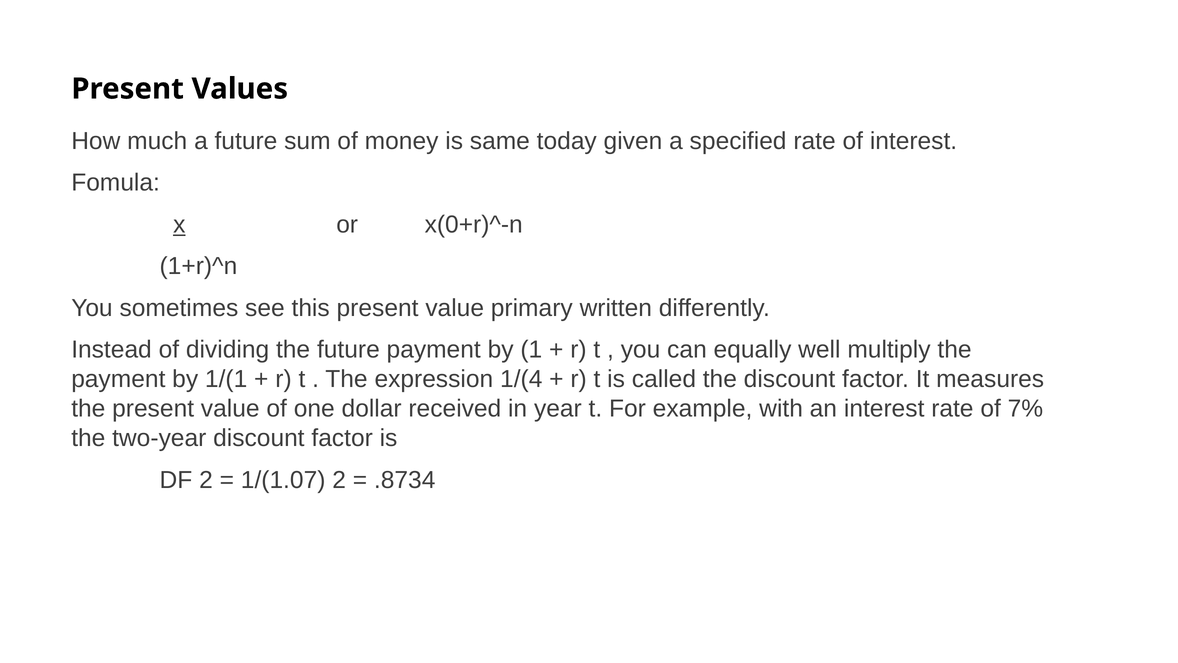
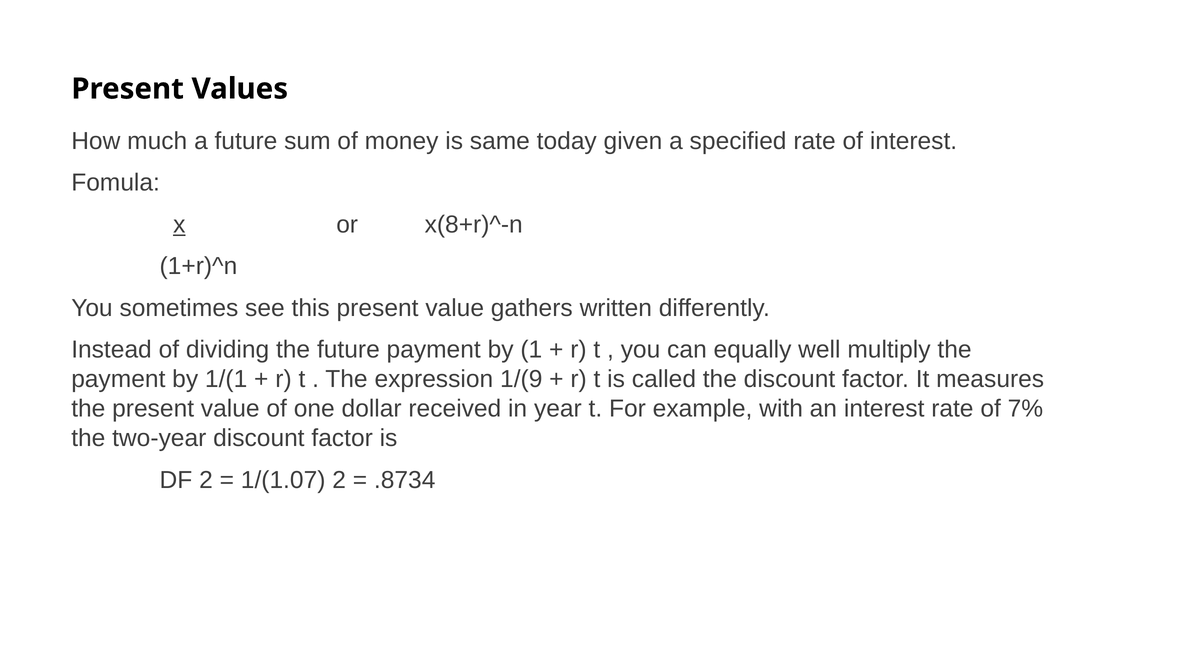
x(0+r)^-n: x(0+r)^-n -> x(8+r)^-n (474, 224)
primary: primary -> gathers (532, 308)
1/(4: 1/(4 -> 1/(9 (521, 379)
